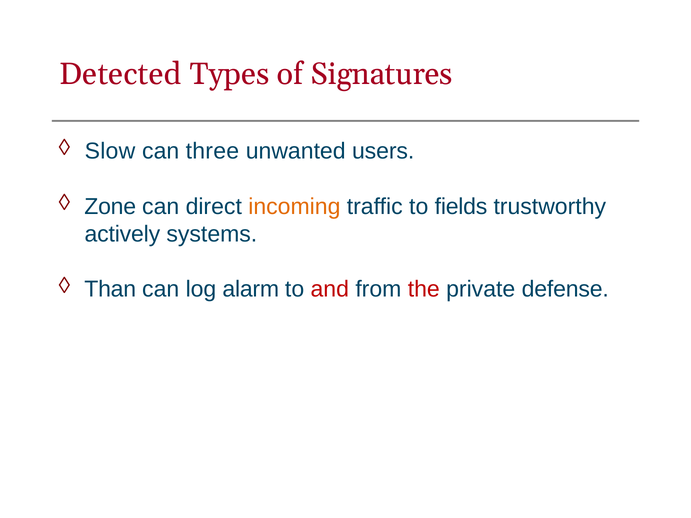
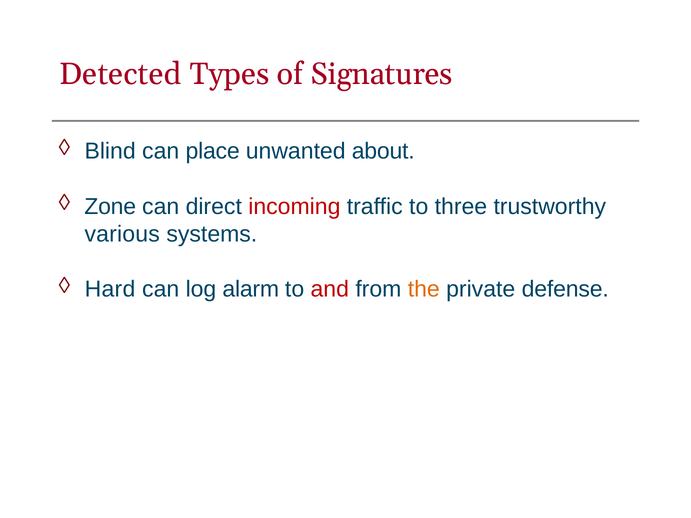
Slow: Slow -> Blind (110, 151)
three: three -> place (213, 151)
users: users -> about (383, 151)
incoming colour: orange -> red (294, 207)
fields: fields -> three (461, 207)
actively: actively -> various (122, 234)
Than: Than -> Hard (110, 289)
the colour: red -> orange (424, 289)
